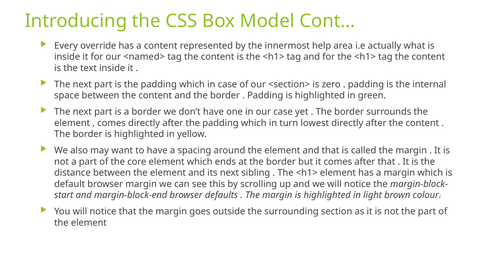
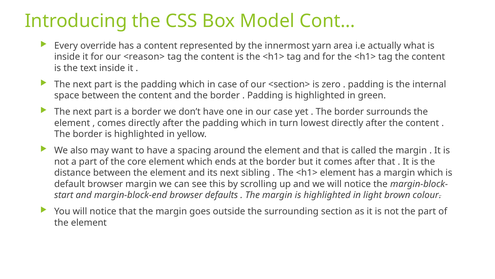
help: help -> yarn (322, 46)
<named>: <named> -> <reason> (144, 57)
